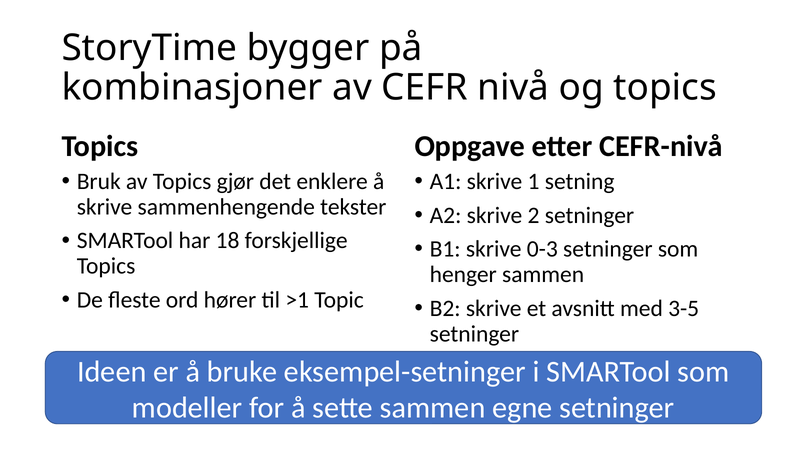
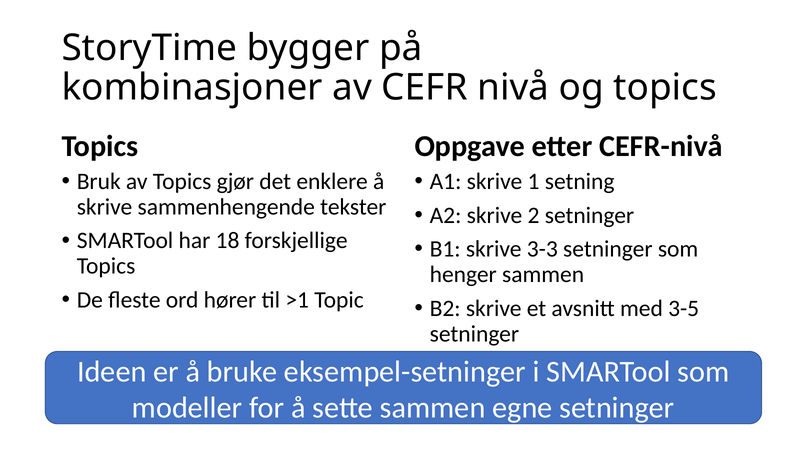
0-3: 0-3 -> 3-3 (542, 249)
